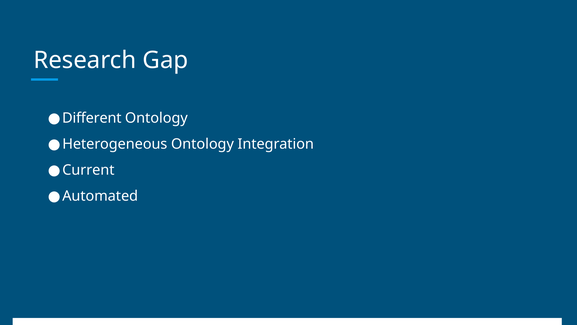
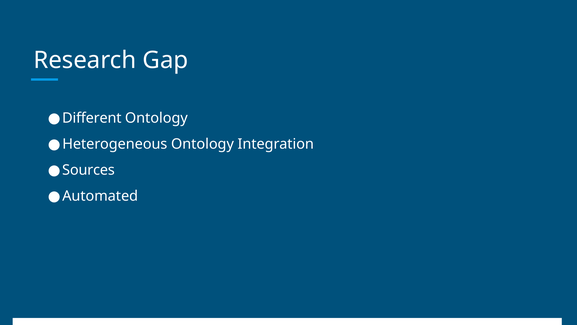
Current: Current -> Sources (88, 170)
